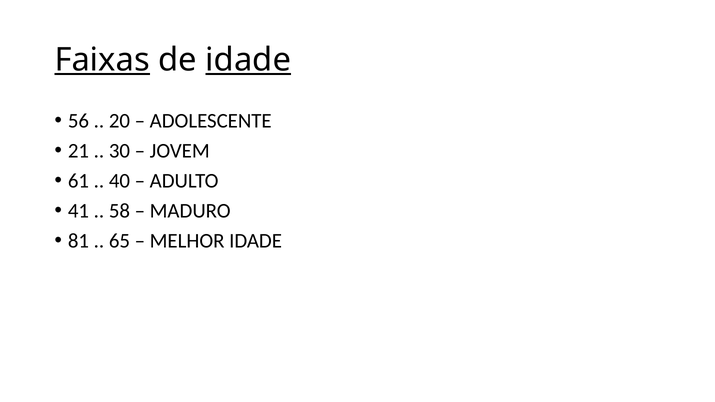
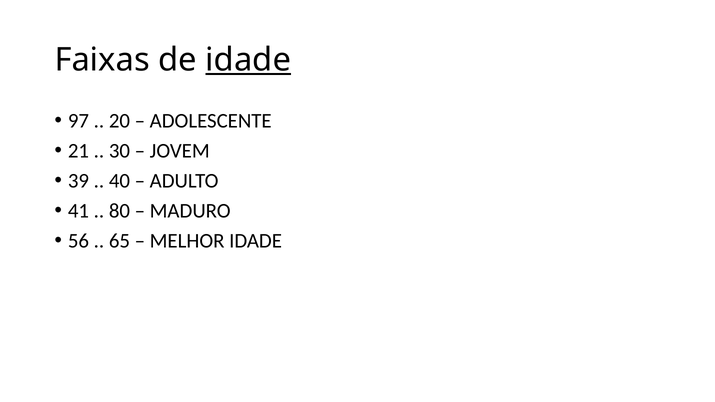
Faixas underline: present -> none (102, 60)
56: 56 -> 97 (78, 121)
61: 61 -> 39 (78, 181)
58: 58 -> 80 (119, 211)
81: 81 -> 56 (78, 241)
